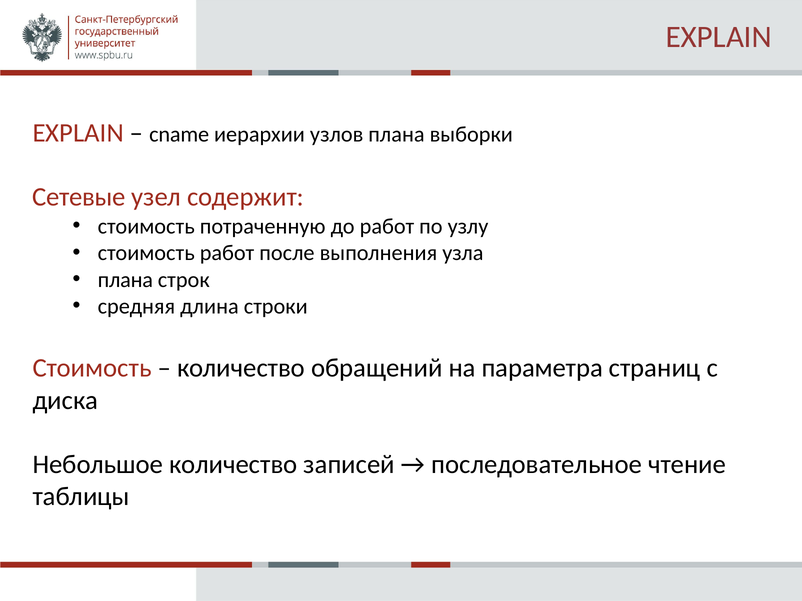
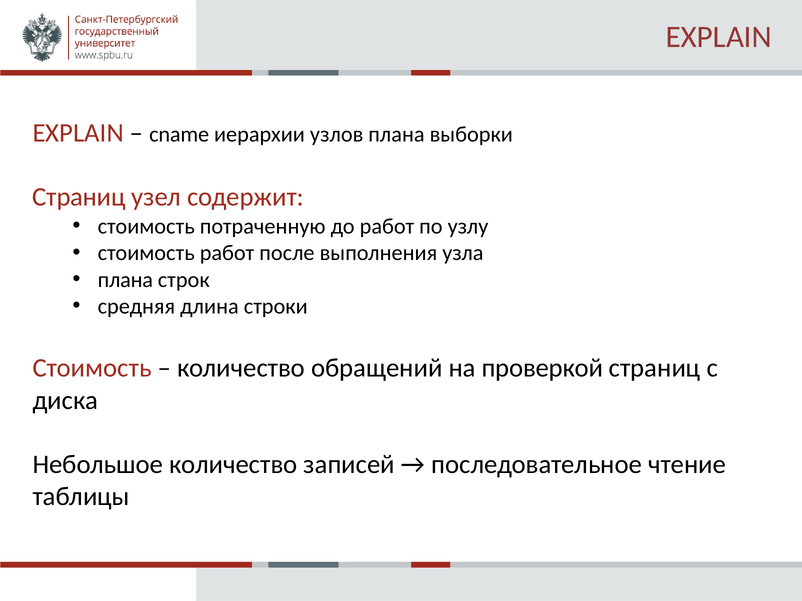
Сетевые: Сетевые -> Страниц (79, 197)
параметра: параметра -> проверкой (542, 368)
